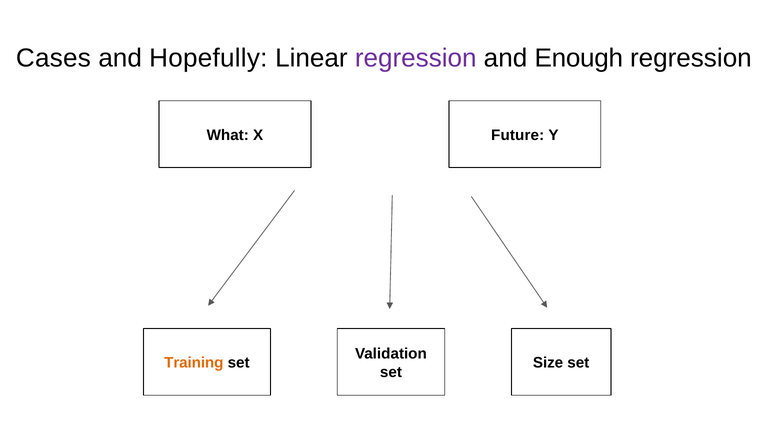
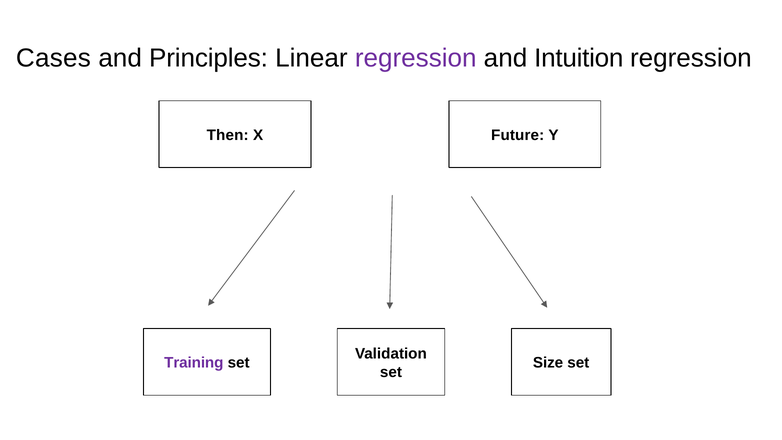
Hopefully: Hopefully -> Principles (209, 58)
Enough: Enough -> Intuition (579, 58)
What: What -> Then (228, 135)
Training colour: orange -> purple (194, 363)
